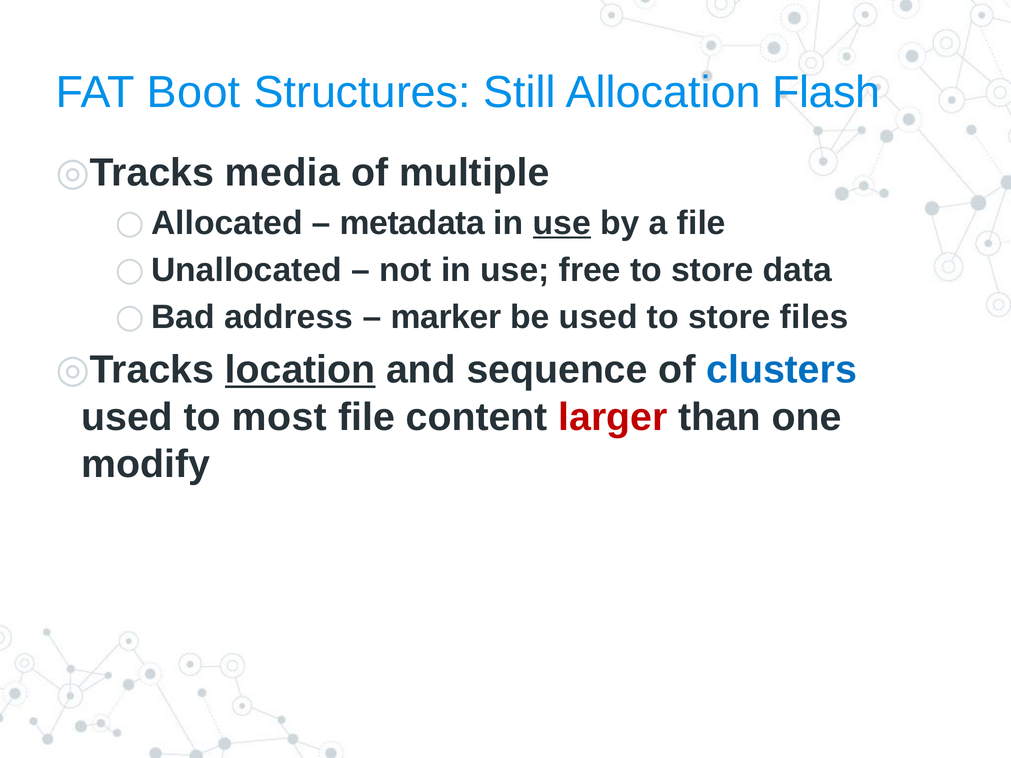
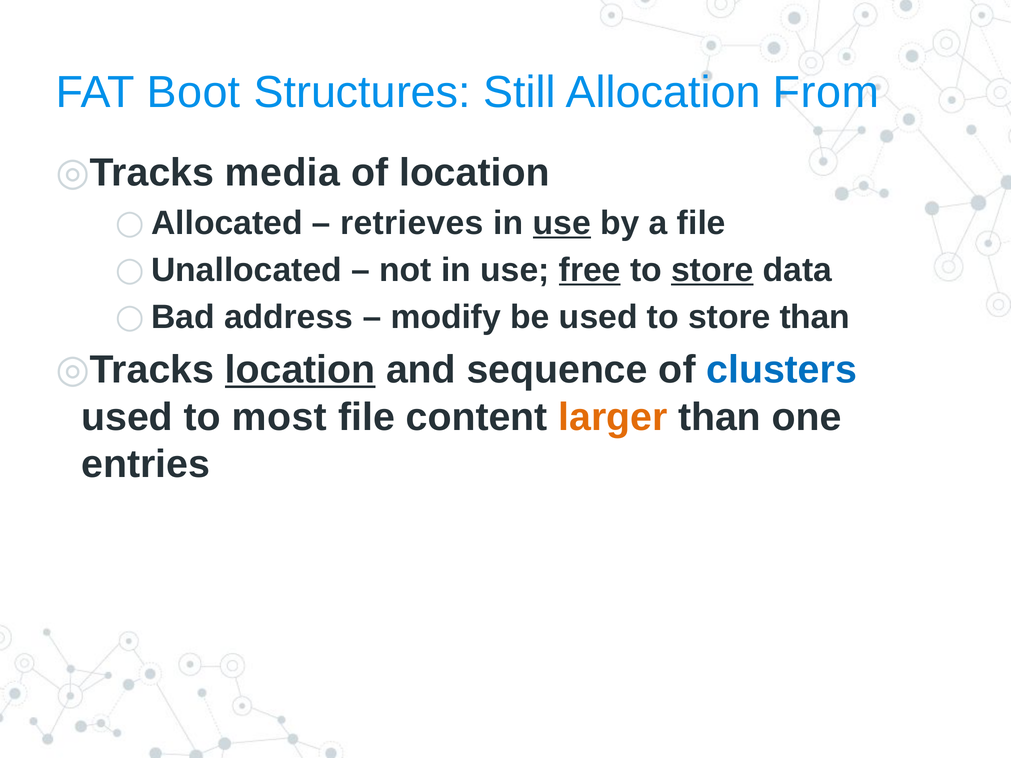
Flash: Flash -> From (826, 92)
of multiple: multiple -> location (474, 173)
metadata: metadata -> retrieves (412, 223)
free underline: none -> present (590, 270)
store underline: none -> present (712, 270)
marker: marker -> modify (446, 317)
store files: files -> than (815, 317)
larger colour: red -> orange (613, 417)
modify: modify -> entries (146, 464)
